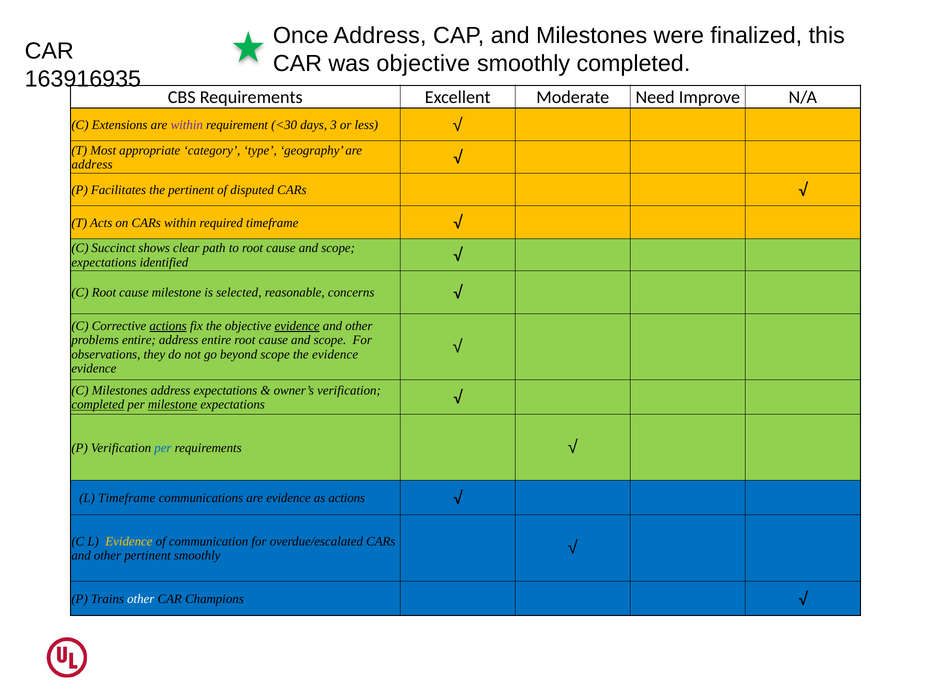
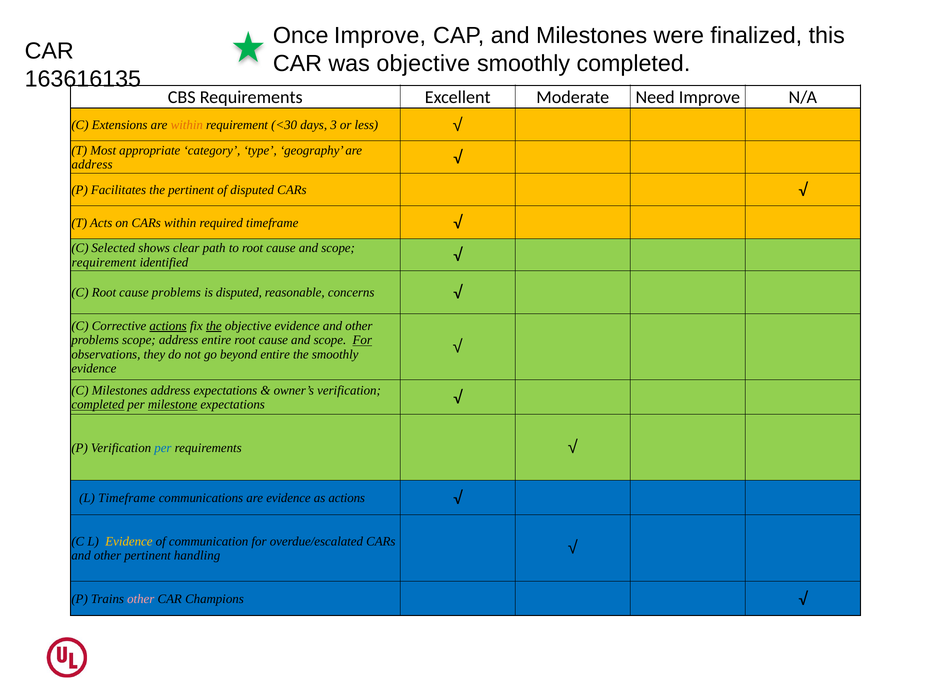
Once Address: Address -> Improve (380, 36)
163916935: 163916935 -> 163616135 (83, 79)
within colour: purple -> orange (187, 125)
Succinct: Succinct -> Selected (113, 248)
expectations: expectations -> requirement (104, 262)
cause milestone: milestone -> problems (176, 293)
is selected: selected -> disputed (239, 293)
the underline: none -> present (214, 326)
evidence underline: present -> none (297, 326)
problems entire: entire -> scope (139, 340)
For underline: none -> present (362, 340)
beyond scope: scope -> entire (275, 354)
the evidence: evidence -> smoothly (335, 354)
pertinent smoothly: smoothly -> handling (197, 556)
other colour: white -> pink (141, 599)
